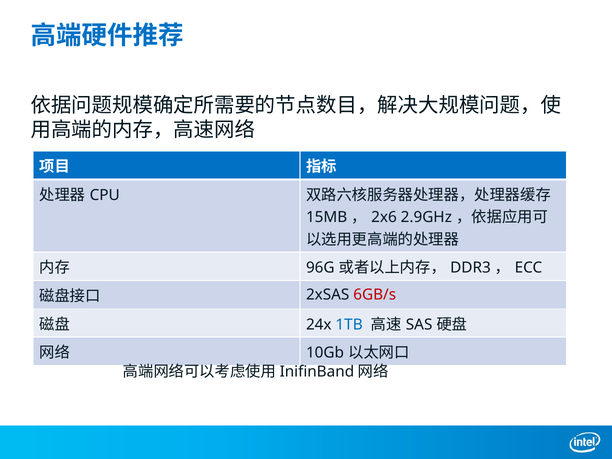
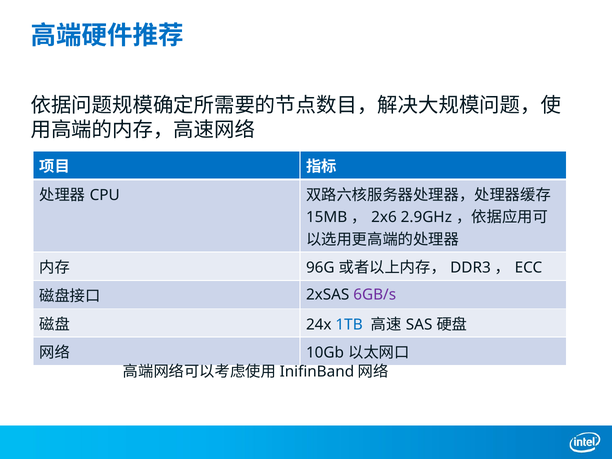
6GB/s colour: red -> purple (375, 295)
